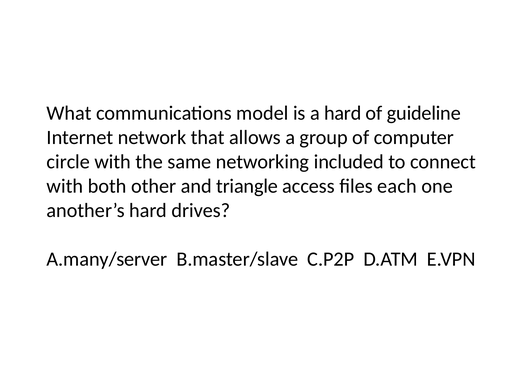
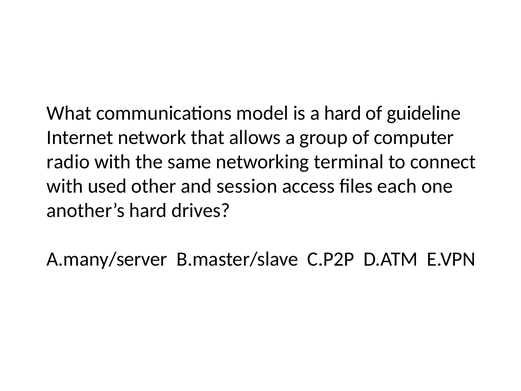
circle: circle -> radio (68, 162)
included: included -> terminal (349, 162)
both: both -> used (107, 186)
triangle: triangle -> session (247, 186)
